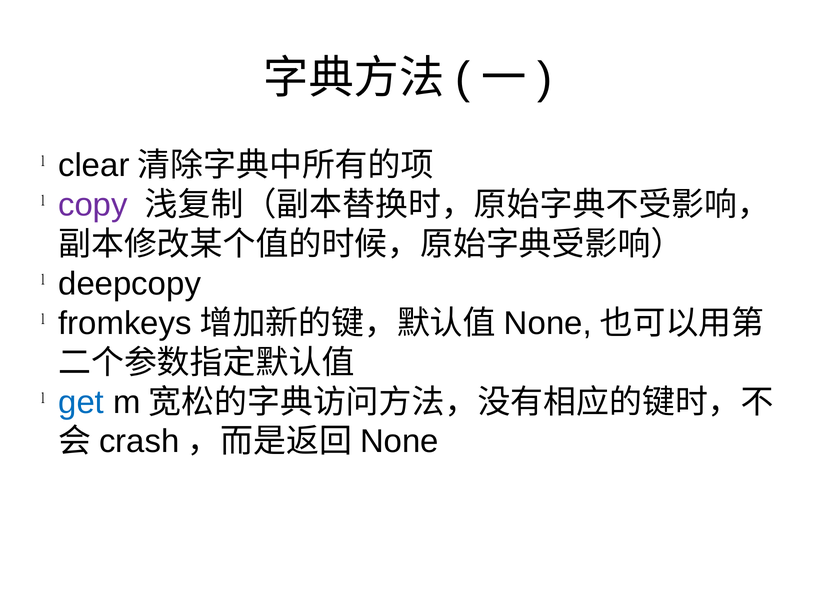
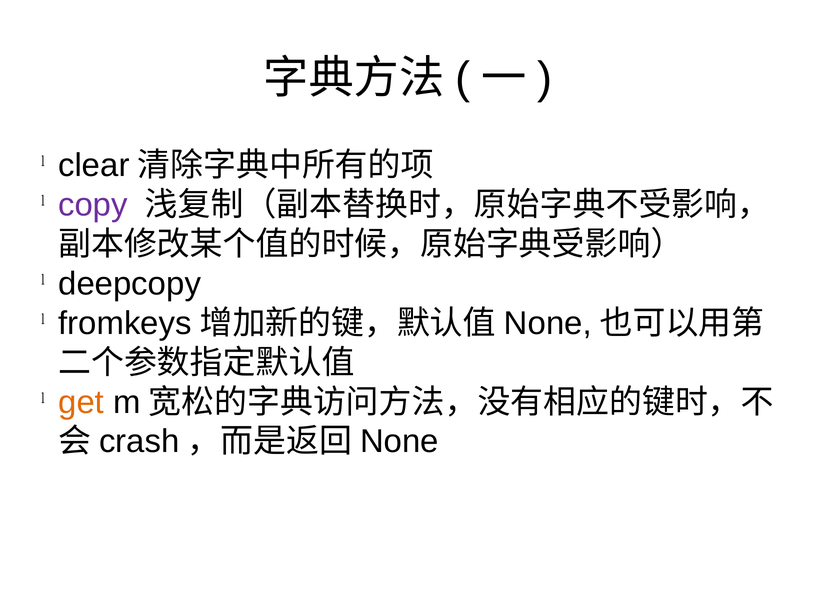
get colour: blue -> orange (81, 402)
